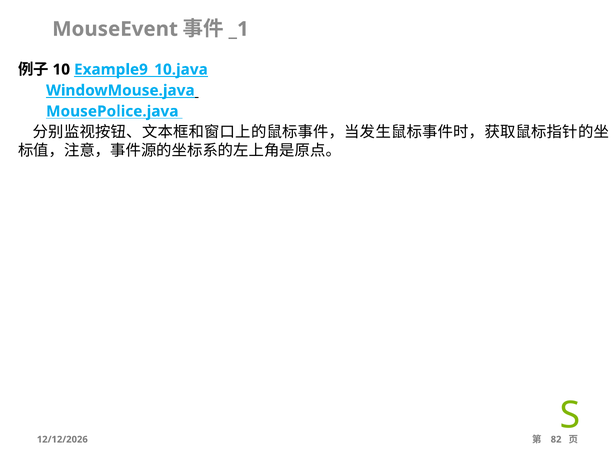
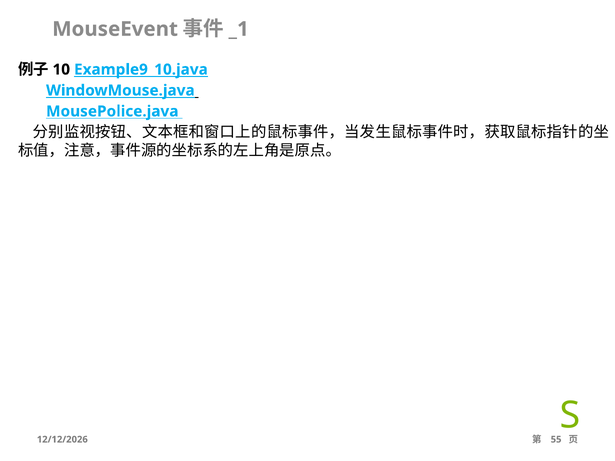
82: 82 -> 55 (556, 440)
